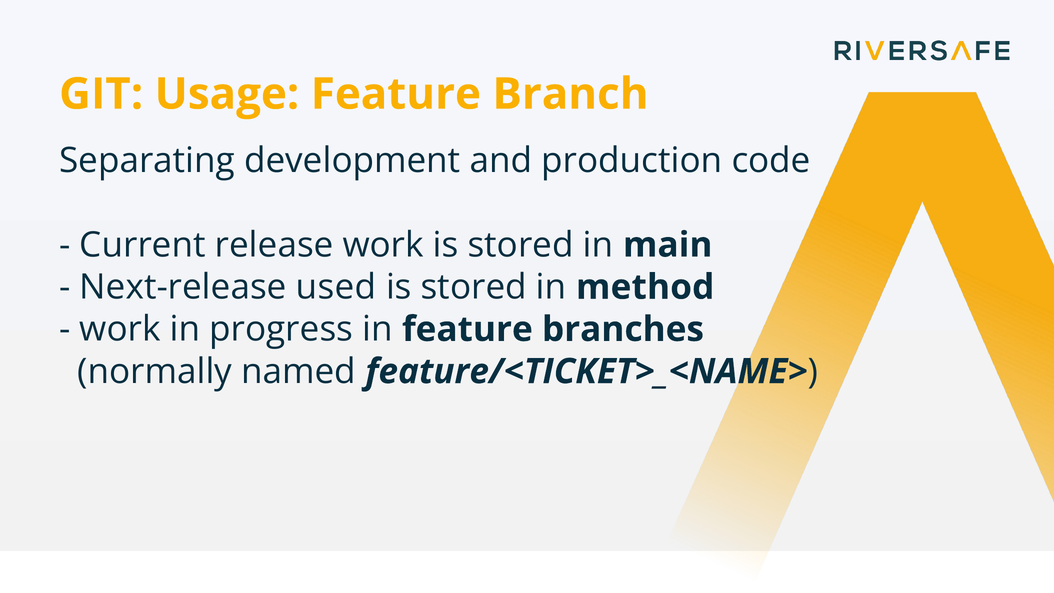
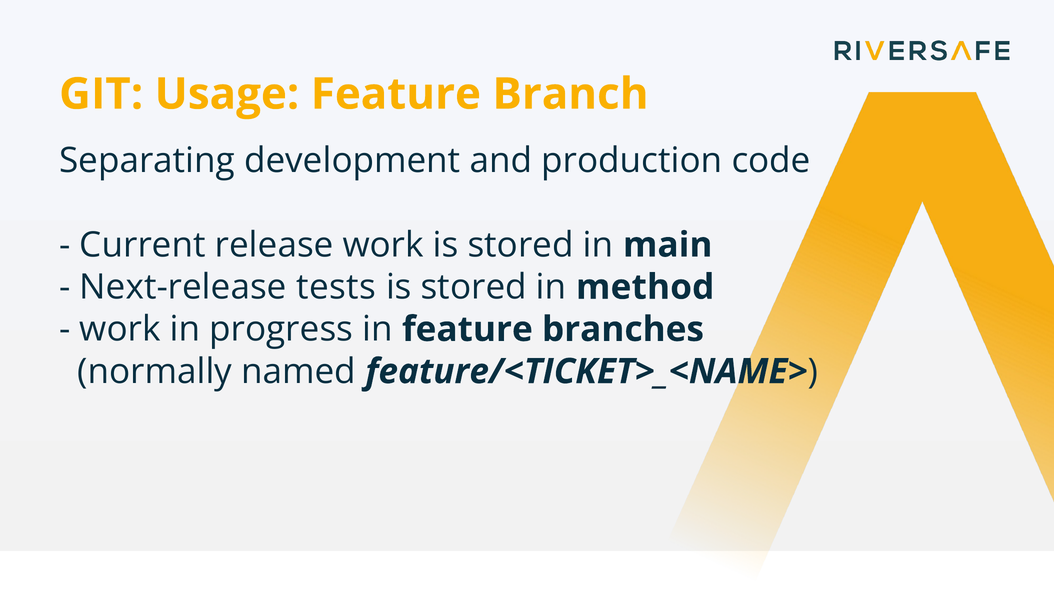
used: used -> tests (336, 287)
